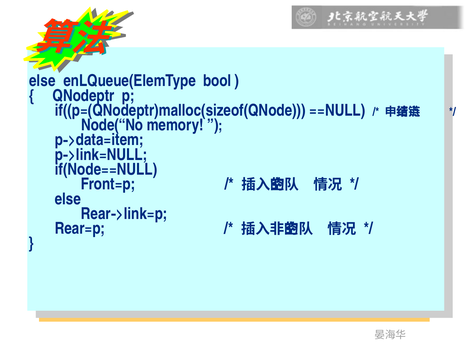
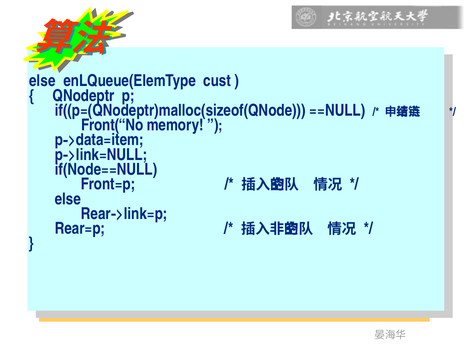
bool: bool -> cust (217, 81)
Node(“No: Node(“No -> Front(“No (112, 125)
